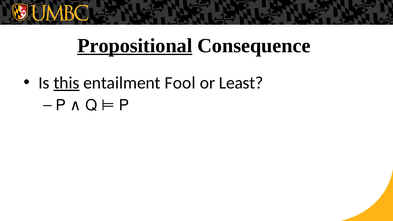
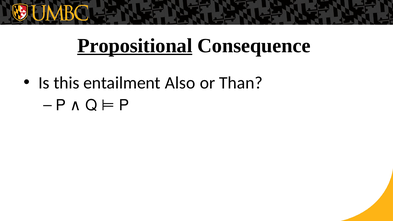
this underline: present -> none (66, 83)
Fool: Fool -> Also (180, 83)
Least: Least -> Than (241, 83)
